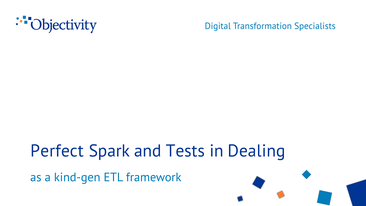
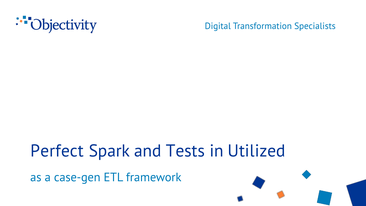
Dealing: Dealing -> Utilized (257, 151)
kind-gen: kind-gen -> case-gen (77, 177)
